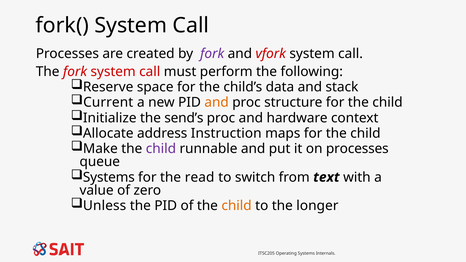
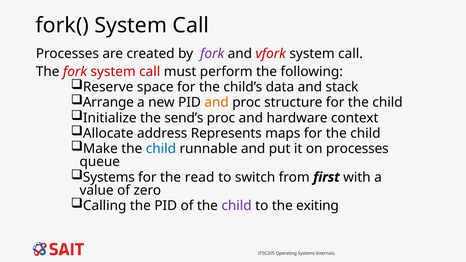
Current: Current -> Arrange (108, 103)
Instruction: Instruction -> Represents (226, 133)
child colour: purple -> blue (161, 149)
text: text -> first (327, 177)
Unless: Unless -> Calling (105, 206)
child colour: orange -> purple (237, 206)
longer: longer -> exiting (317, 206)
